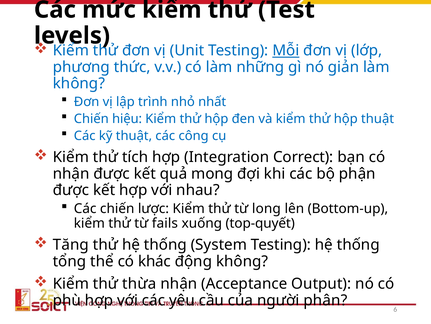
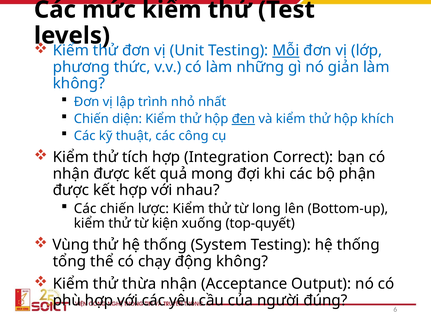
hiệu: hiệu -> diện (127, 119)
đen underline: none -> present (243, 119)
hộp thuật: thuật -> khích (378, 119)
fails: fails -> kiện (165, 223)
Tăng: Tăng -> Vùng (71, 244)
khác: khác -> chạy (154, 261)
phân: phân -> đúng (325, 300)
